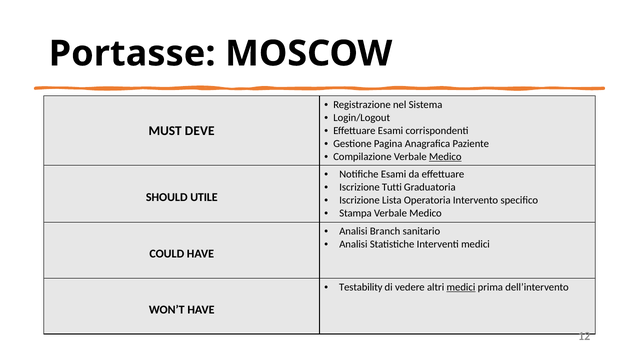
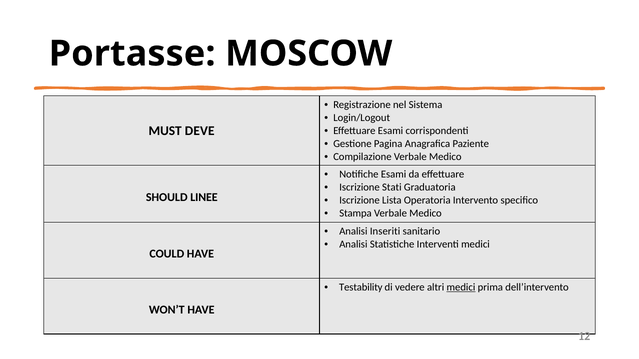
Medico underline: present -> none (445, 157)
Tutti: Tutti -> Stati (392, 188)
UTILE: UTILE -> LINEE (204, 197)
Branch: Branch -> Inseriti (385, 232)
